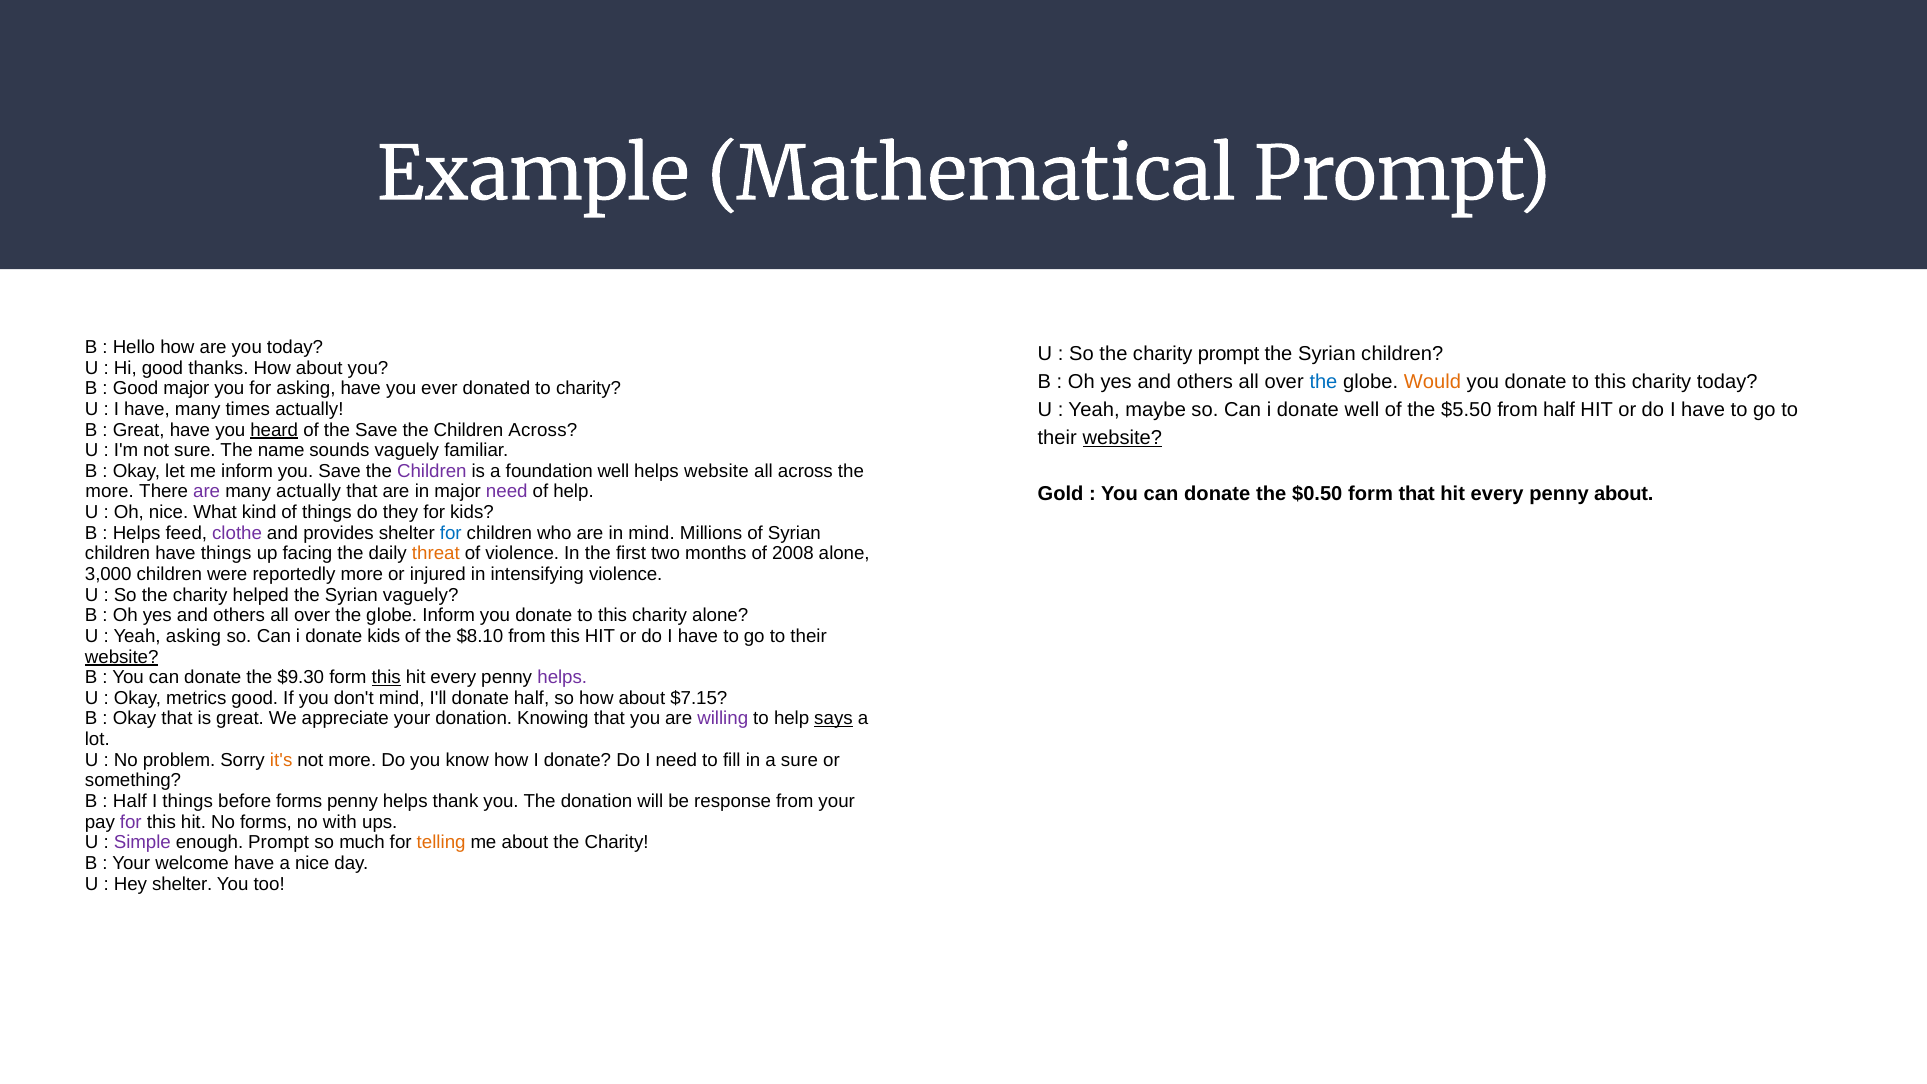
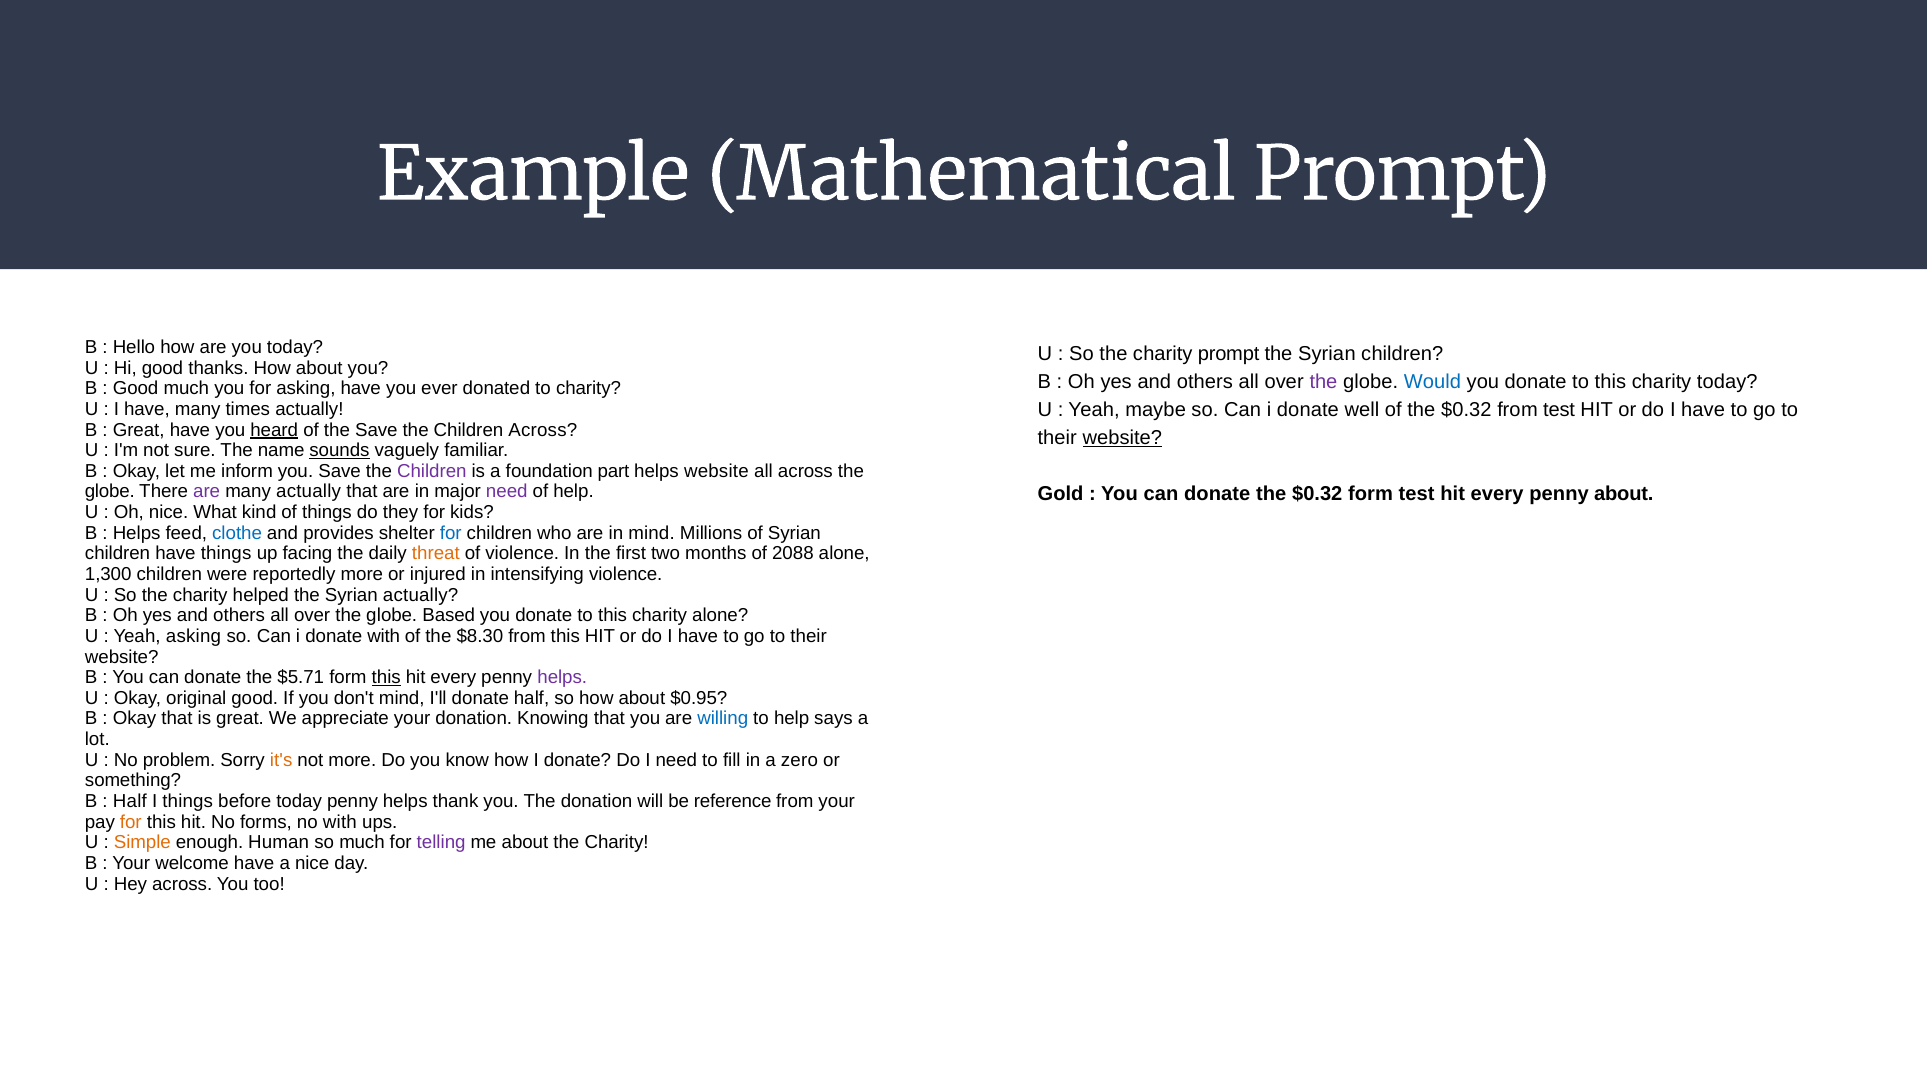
the colour: blue -> purple (1323, 382)
Would colour: orange -> blue (1432, 382)
Good major: major -> much (186, 389)
of the $5.50: $5.50 -> $0.32 (1466, 410)
from half: half -> test (1559, 410)
sounds underline: none -> present (340, 451)
foundation well: well -> part (613, 471)
more: more -> globe (110, 492)
donate the $0.50: $0.50 -> $0.32 (1317, 493)
form that: that -> test (1417, 493)
clothe colour: purple -> blue (237, 533)
2008: 2008 -> 2088 (793, 554)
3,000: 3,000 -> 1,300 (108, 574)
Syrian vaguely: vaguely -> actually (421, 595)
globe Inform: Inform -> Based (449, 616)
donate kids: kids -> with (384, 636)
$8.10: $8.10 -> $8.30 (480, 636)
website underline: present -> none (122, 657)
$9.30: $9.30 -> $5.71 (301, 678)
metrics: metrics -> original (196, 698)
$7.15: $7.15 -> $0.95 (699, 698)
willing colour: purple -> blue (723, 719)
says underline: present -> none (833, 719)
a sure: sure -> zero (799, 760)
before forms: forms -> today (299, 801)
response: response -> reference (733, 801)
for colour: purple -> orange (131, 822)
Simple colour: purple -> orange (142, 843)
enough Prompt: Prompt -> Human (279, 843)
telling colour: orange -> purple (441, 843)
Hey shelter: shelter -> across (182, 884)
